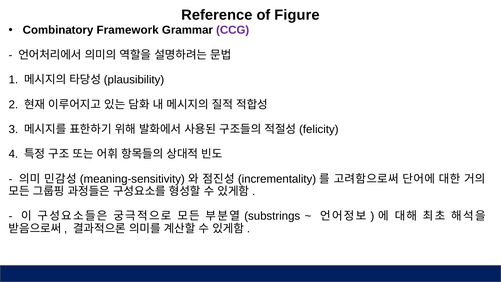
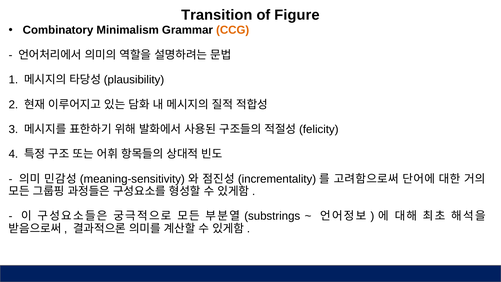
Reference: Reference -> Transition (217, 15)
Framework: Framework -> Minimalism (128, 30)
CCG colour: purple -> orange (233, 30)
